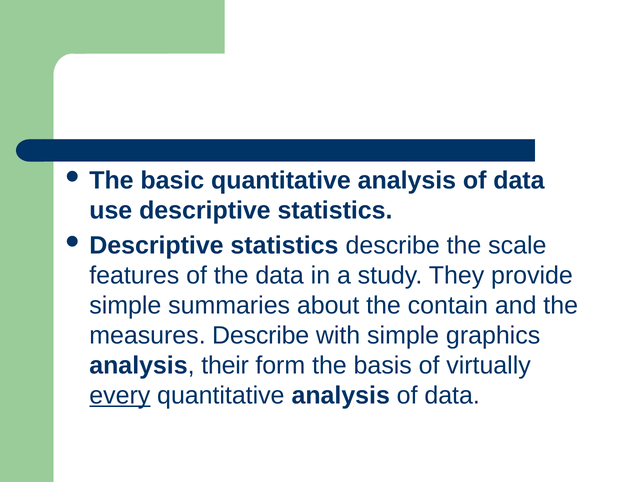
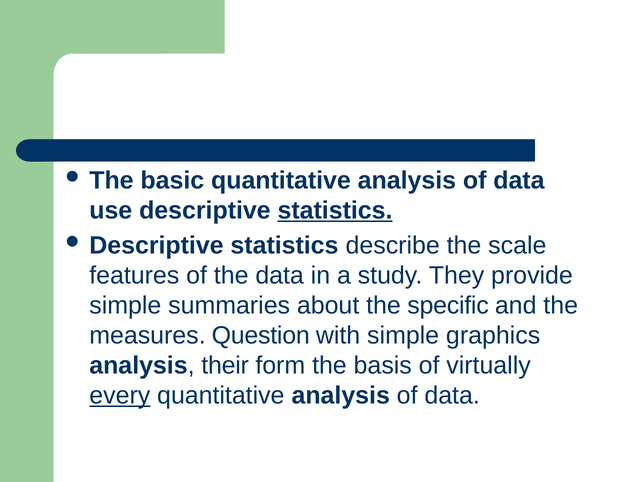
statistics underline: none -> present (335, 210)
contain: contain -> specific (448, 305)
measures Describe: Describe -> Question (261, 335)
